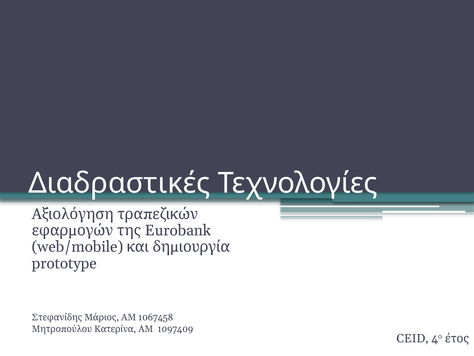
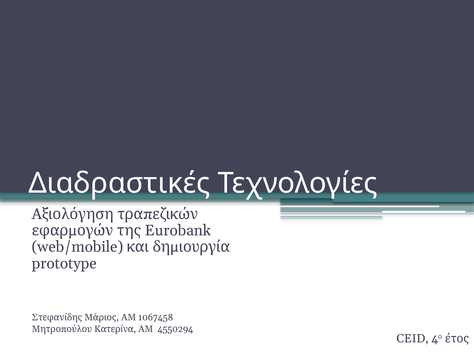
1097409: 1097409 -> 4550294 (175, 329)
